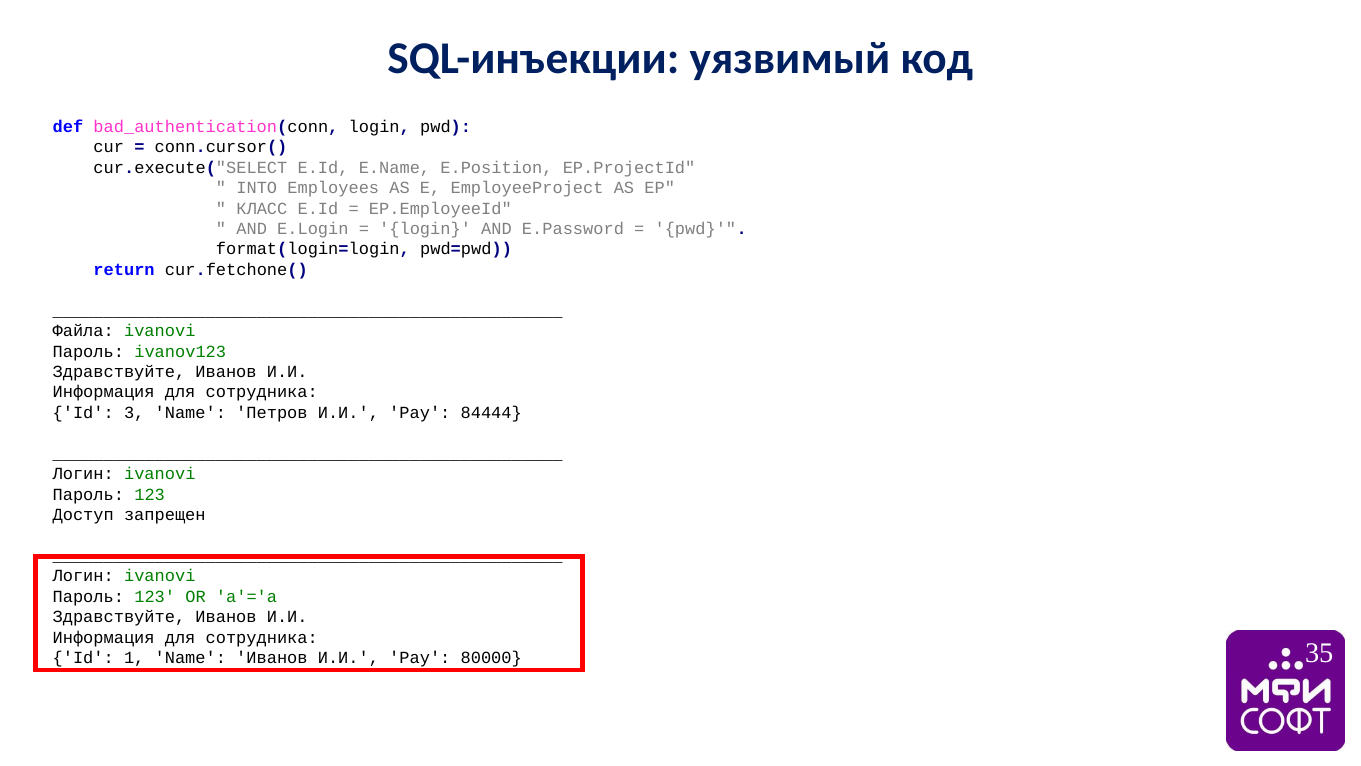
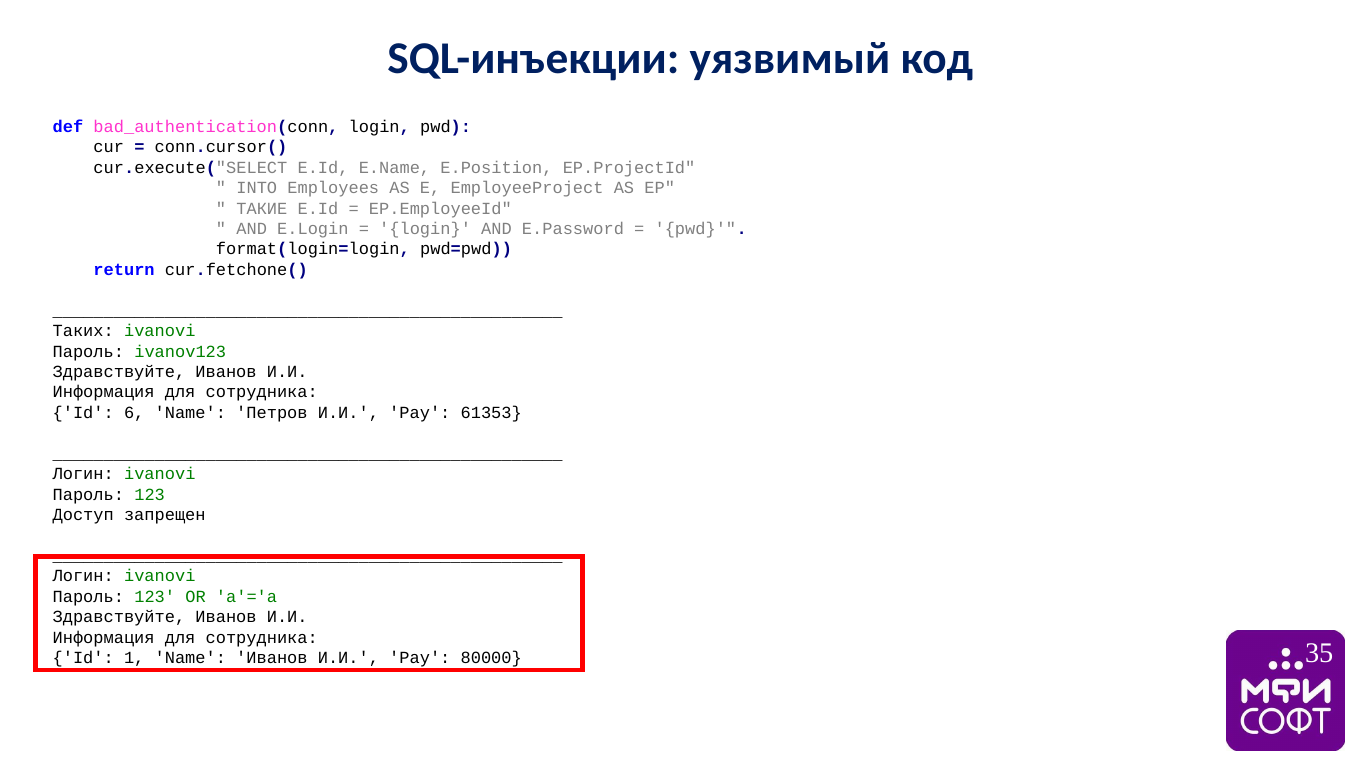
КЛАСС: КЛАСС -> ТАКИЕ (262, 208)
Файла: Файла -> Таких (83, 331)
3: 3 -> 6 (134, 412)
84444: 84444 -> 61353 (491, 412)
